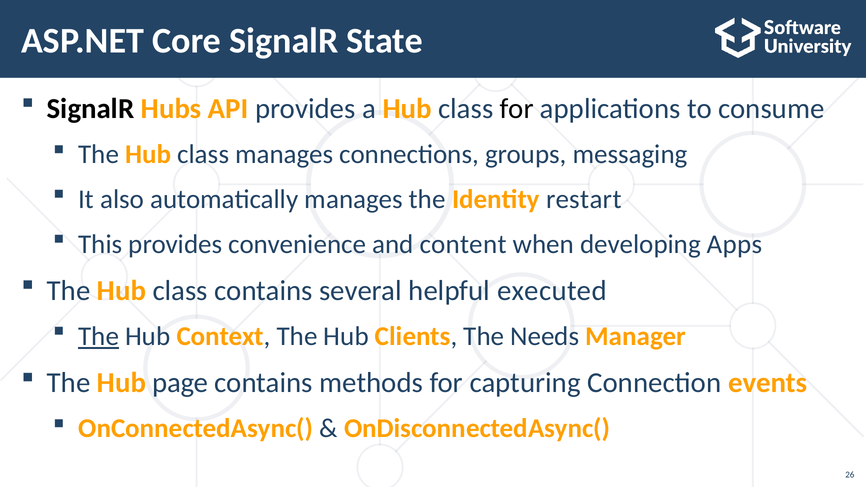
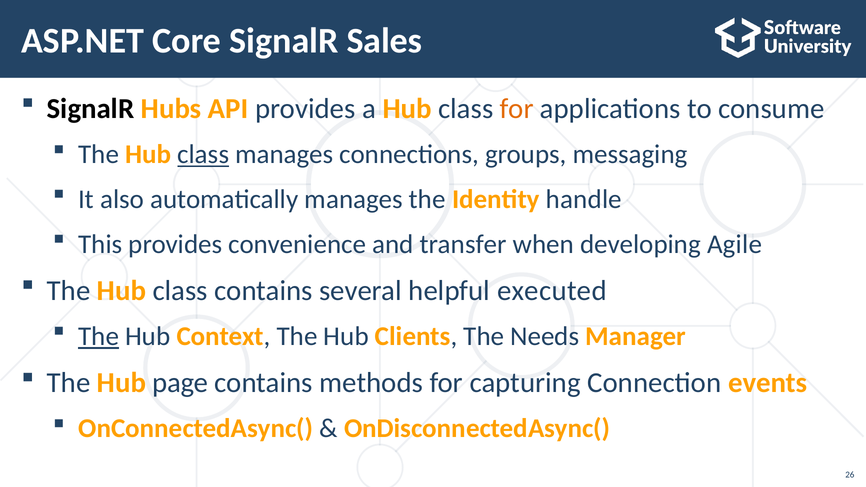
State: State -> Sales (384, 41)
for colour: black -> orange (517, 109)
class underline: none -> present (203, 154)
restart: restart -> handle (584, 199)
content: content -> transfer (463, 244)
Apps: Apps -> Agile (735, 244)
